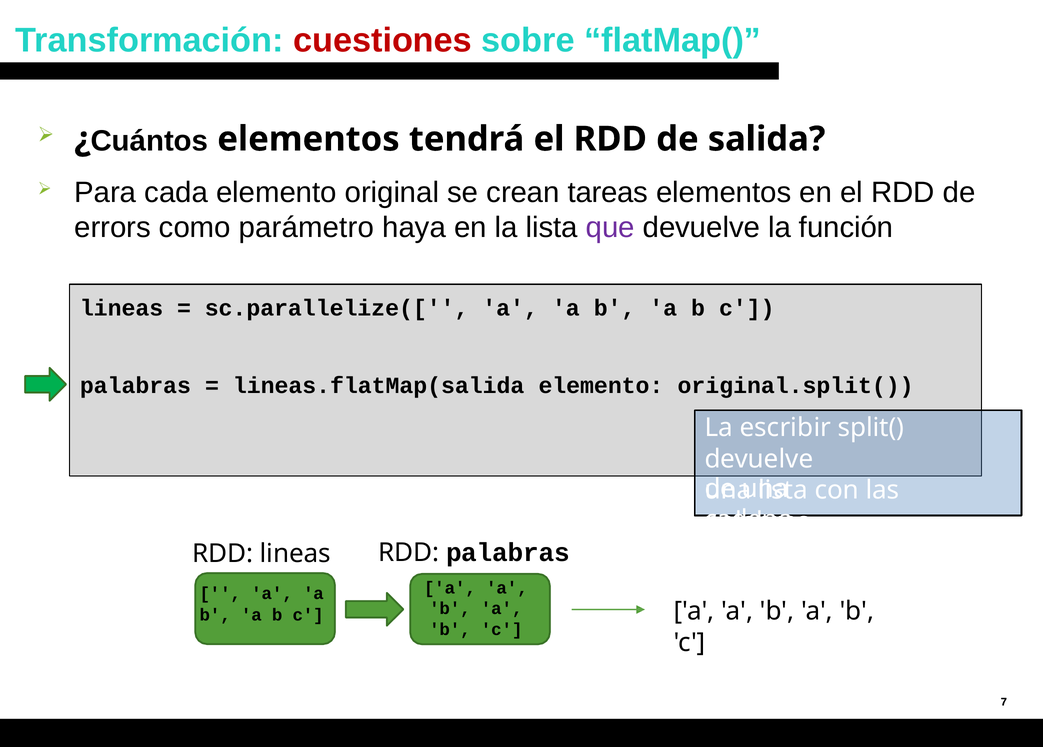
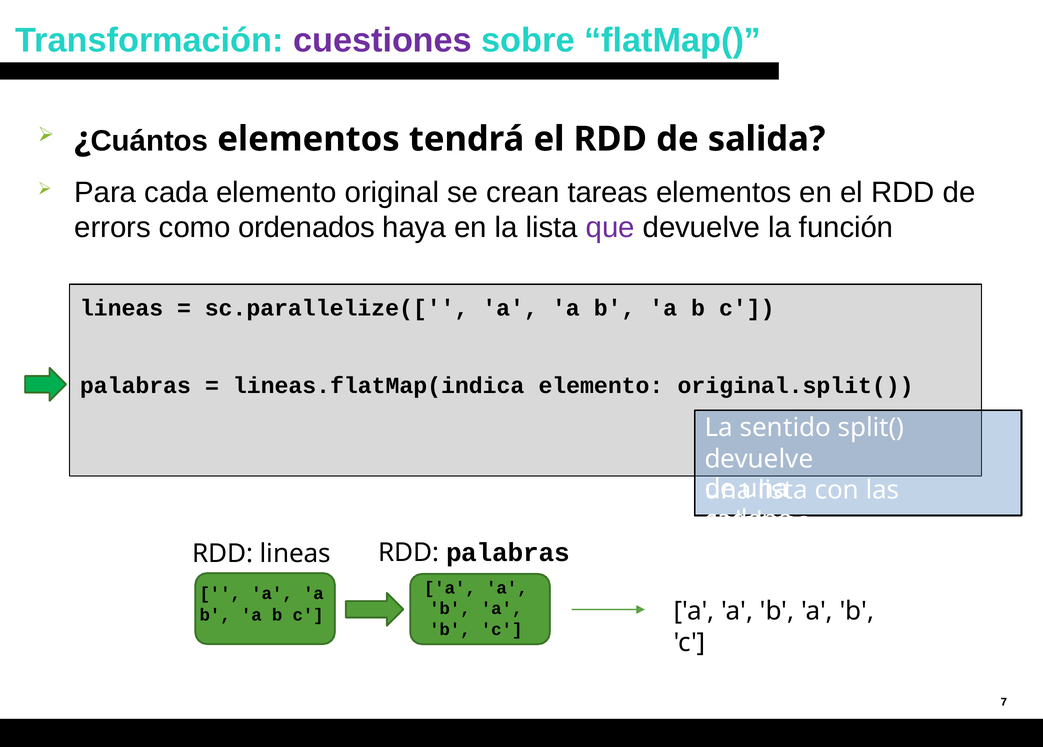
cuestiones colour: red -> purple (383, 40)
parámetro: parámetro -> ordenados (307, 228)
lineas.flatMap(salida: lineas.flatMap(salida -> lineas.flatMap(indica (379, 386)
escribir: escribir -> sentido (785, 428)
